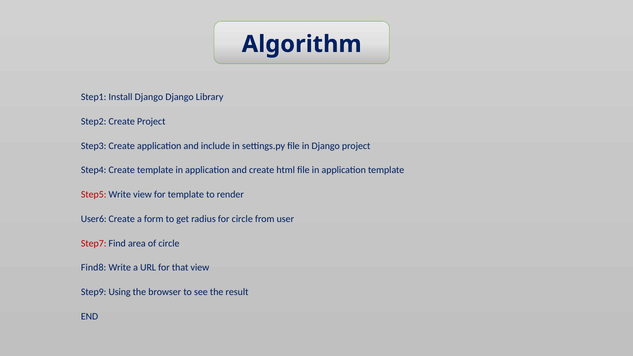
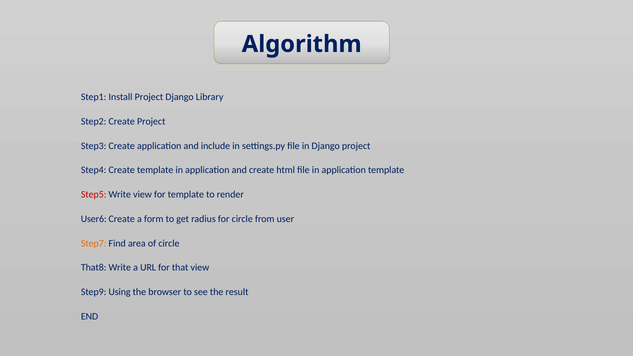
Install Django: Django -> Project (149, 97)
Step7 colour: red -> orange (94, 243)
Find8: Find8 -> That8 (94, 268)
